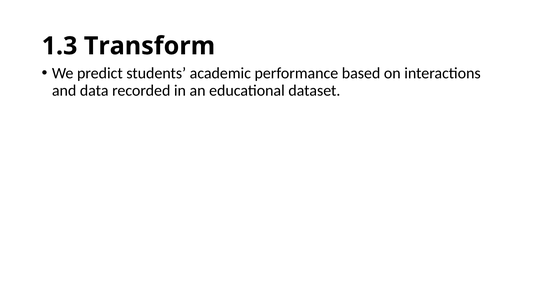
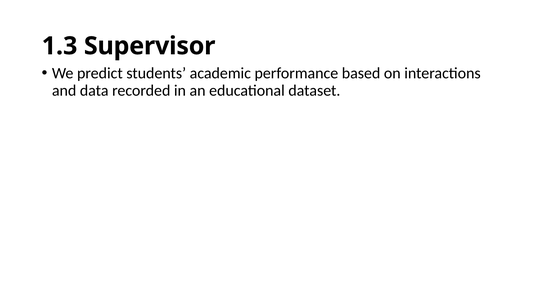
Transform: Transform -> Supervisor (150, 46)
